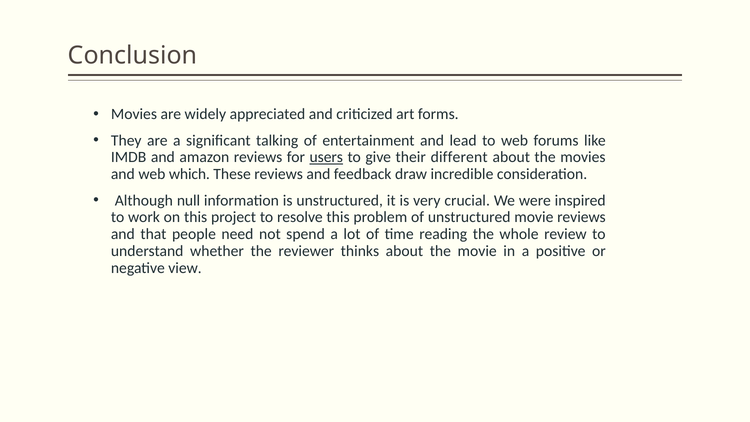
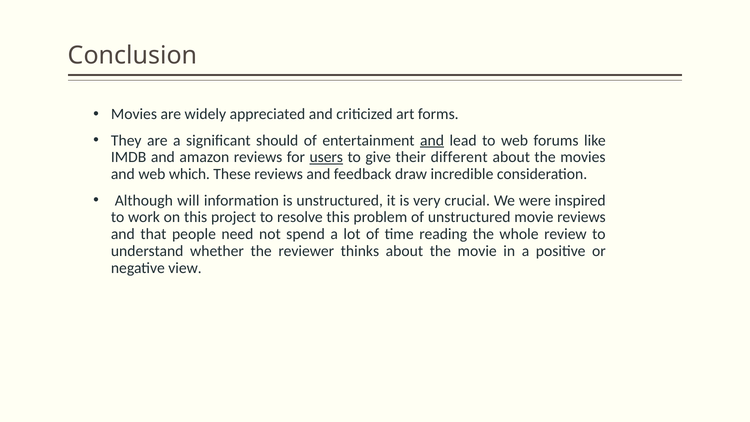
talking: talking -> should (277, 140)
and underline: none -> present (432, 140)
null: null -> will (188, 200)
